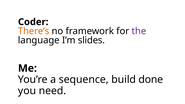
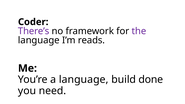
There’s colour: orange -> purple (34, 31)
slides: slides -> reads (91, 40)
a sequence: sequence -> language (84, 80)
